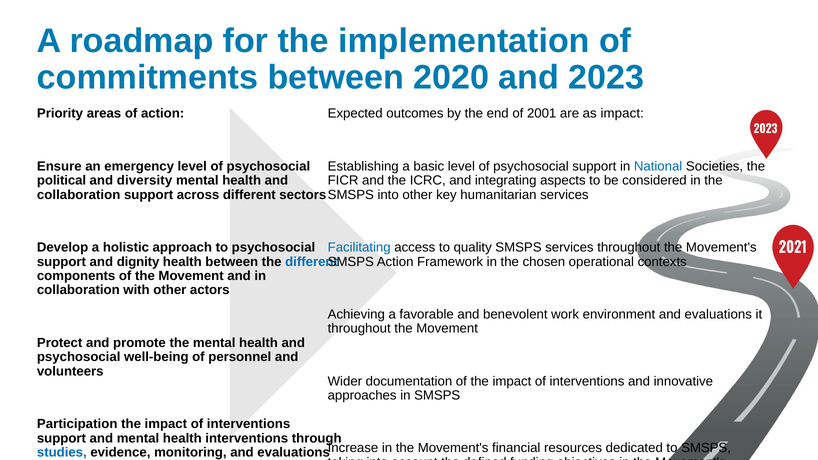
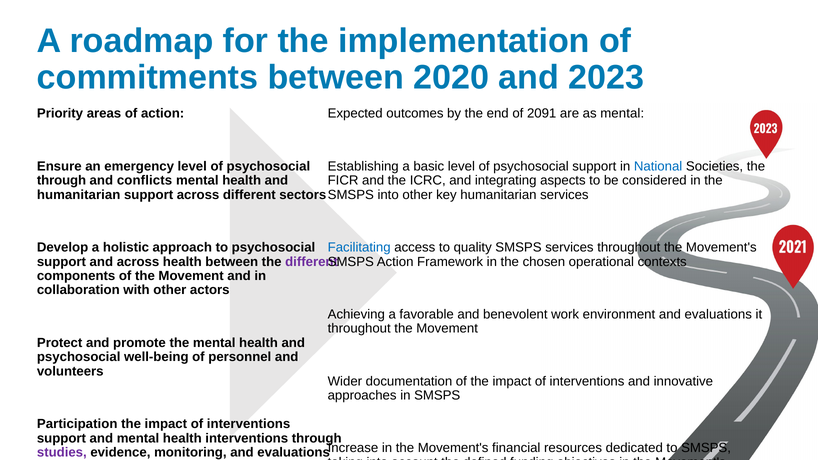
2001: 2001 -> 2091 (542, 114)
as impact: impact -> mental (622, 114)
political: political -> through (62, 181)
diversity: diversity -> conflicts (145, 181)
collaboration: collaboration -> humanitarian (79, 195)
and dignity: dignity -> across (138, 262)
different colour: blue -> purple (312, 262)
studies colour: blue -> purple (62, 453)
